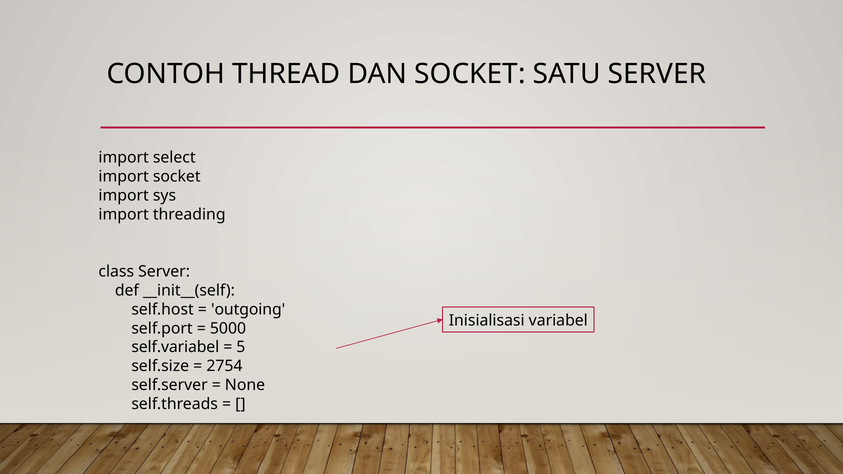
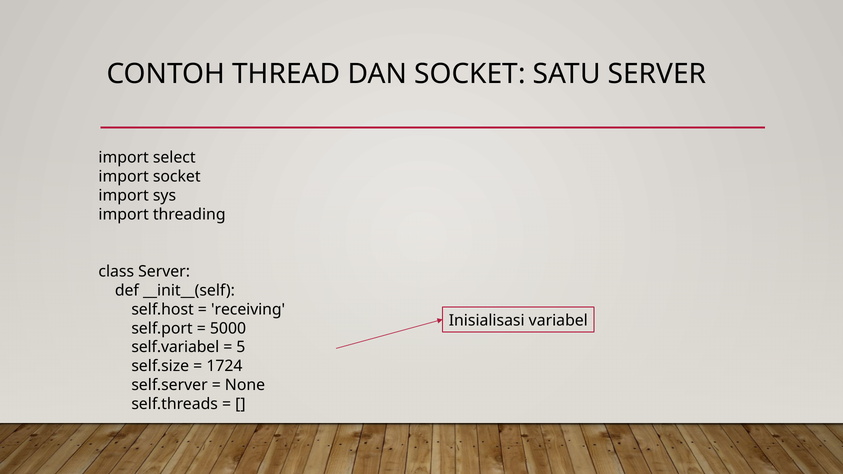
outgoing: outgoing -> receiving (248, 309)
2754: 2754 -> 1724 (224, 366)
